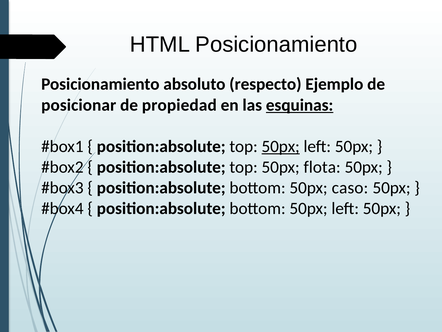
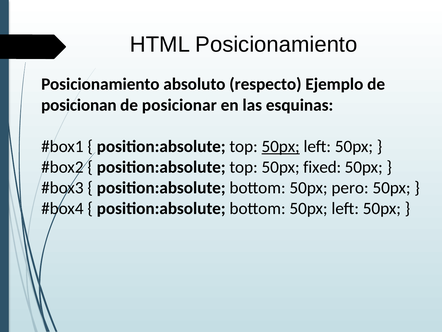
posicionar: posicionar -> posicionan (79, 105)
propiedad: propiedad -> posicionar (179, 105)
esquinas underline: present -> none (300, 105)
flota: flota -> fixed (322, 167)
caso: caso -> pero (350, 187)
